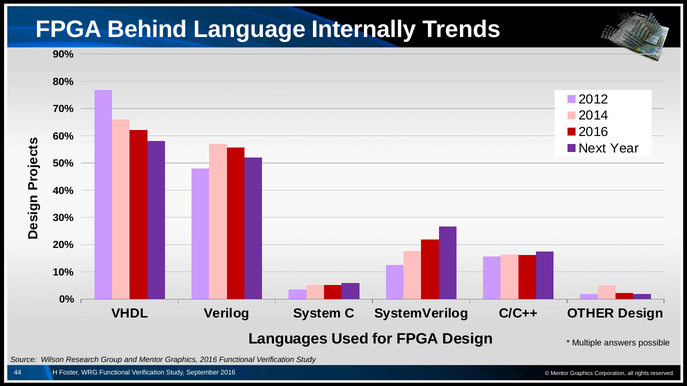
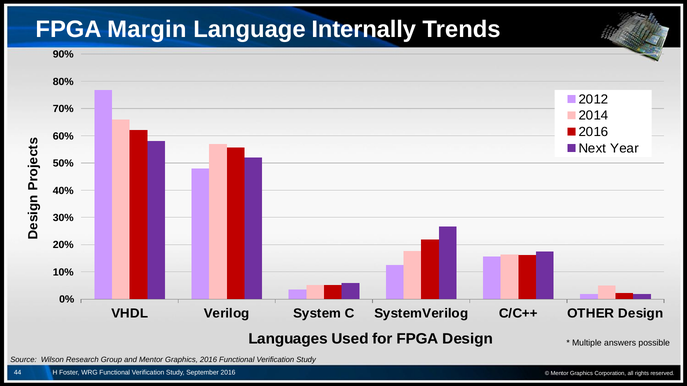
Behind: Behind -> Margin (147, 29)
